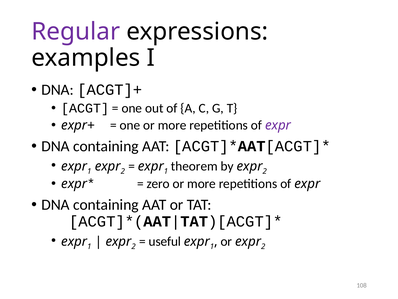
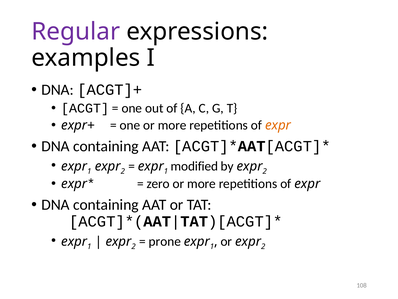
expr colour: purple -> orange (278, 125)
theorem: theorem -> modified (194, 166)
useful: useful -> prone (165, 241)
